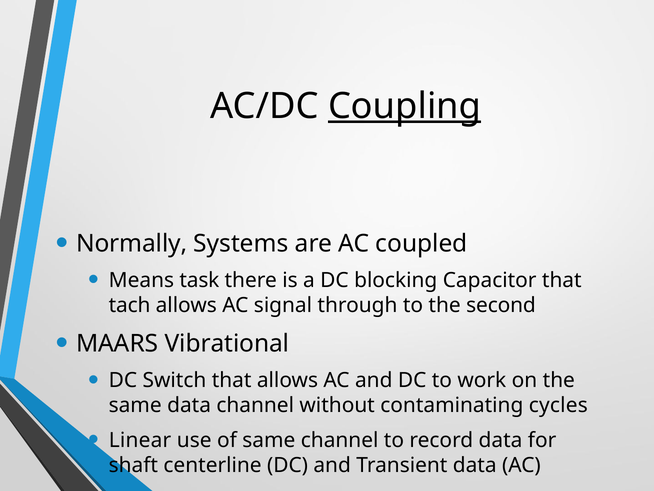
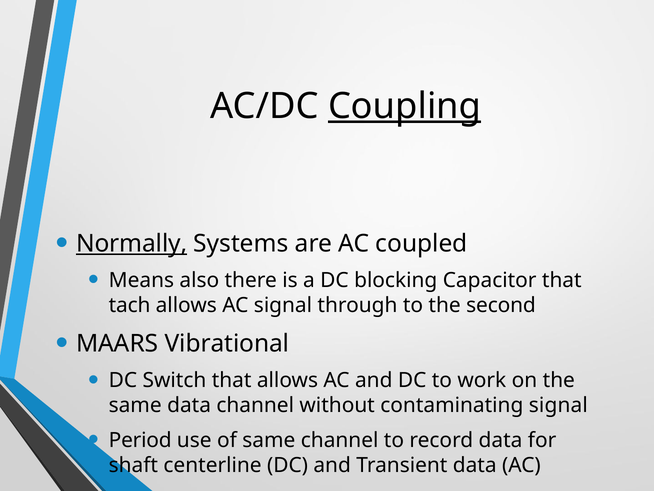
Normally underline: none -> present (132, 243)
task: task -> also (199, 280)
contaminating cycles: cycles -> signal (558, 405)
Linear: Linear -> Period (140, 440)
